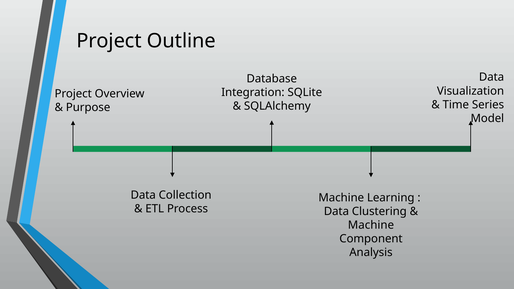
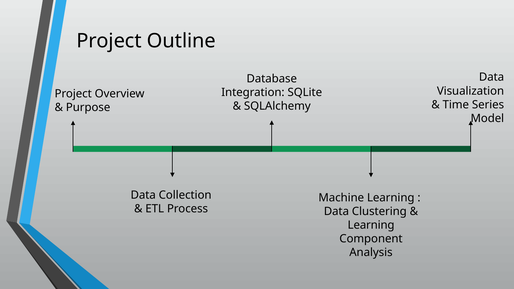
Machine: Machine -> Learning (371, 225)
